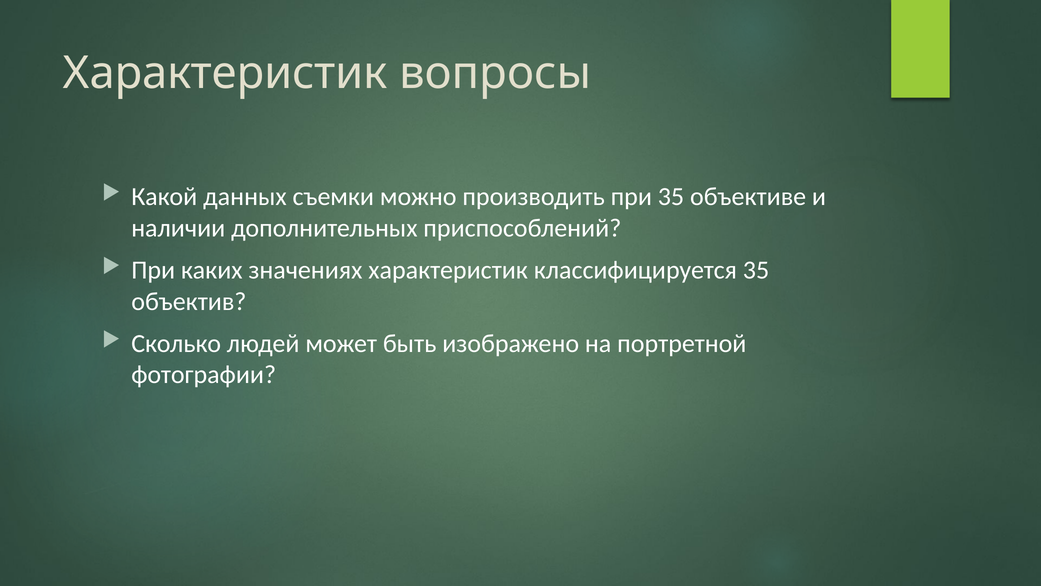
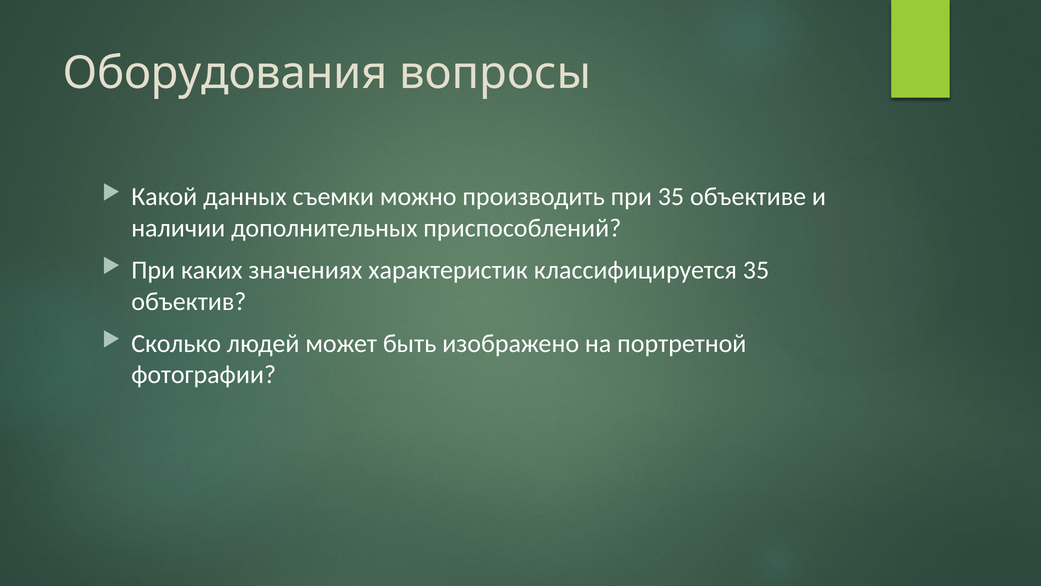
Характеристик: Характеристик -> Оборудования (225, 73)
